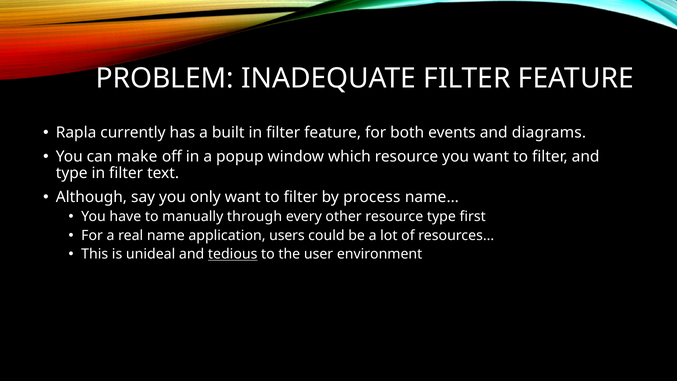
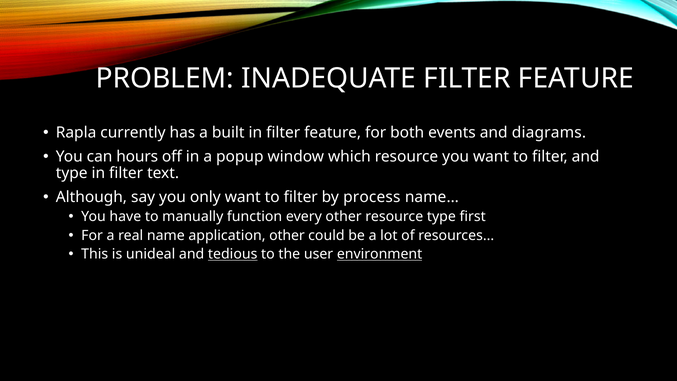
make: make -> hours (137, 156)
through: through -> function (255, 217)
application users: users -> other (287, 235)
environment underline: none -> present (380, 254)
